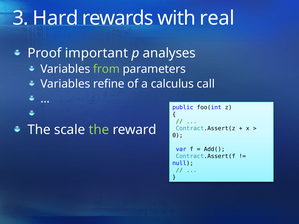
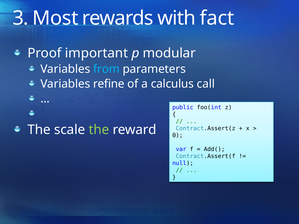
Hard: Hard -> Most (55, 18)
real: real -> fact (217, 18)
analyses: analyses -> modular (169, 53)
from colour: light green -> light blue (106, 69)
